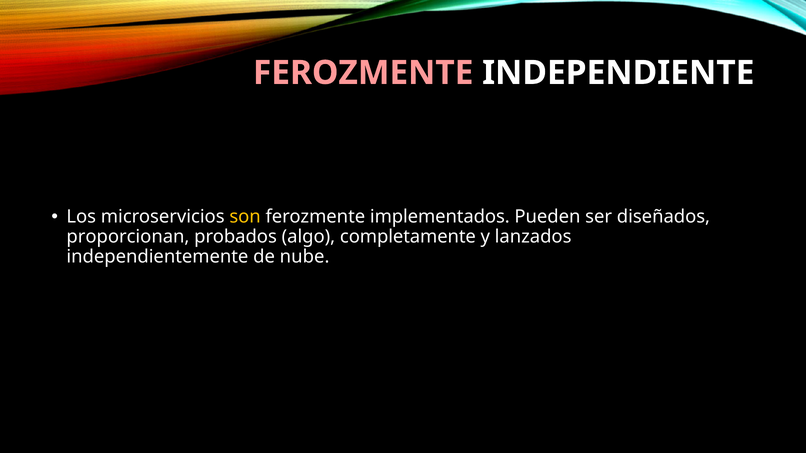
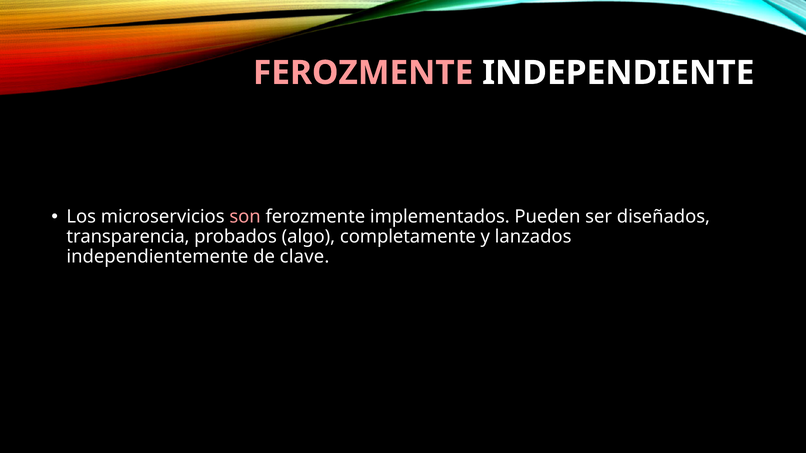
son colour: yellow -> pink (245, 217)
proporcionan: proporcionan -> transparencia (128, 237)
nube: nube -> clave (305, 257)
